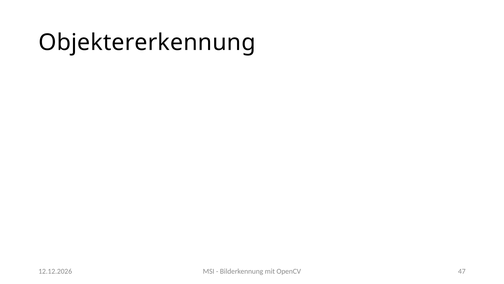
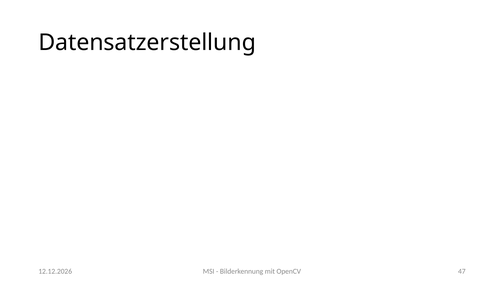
Objektererkennung: Objektererkennung -> Datensatzerstellung (147, 42)
